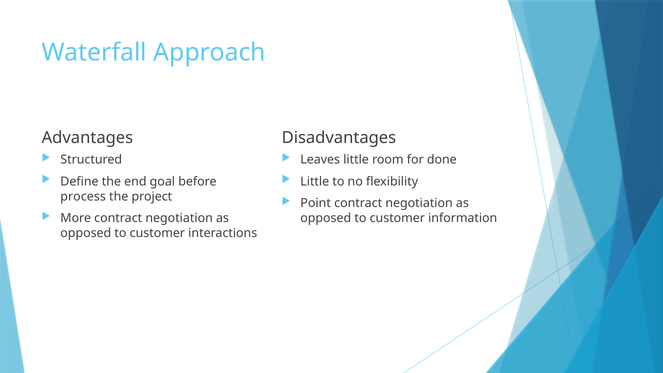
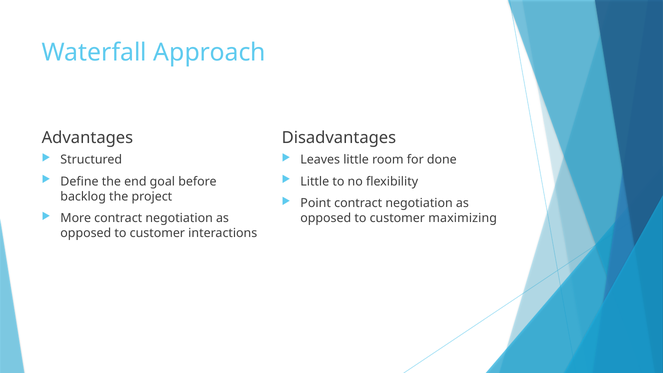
process: process -> backlog (83, 196)
information: information -> maximizing (463, 218)
